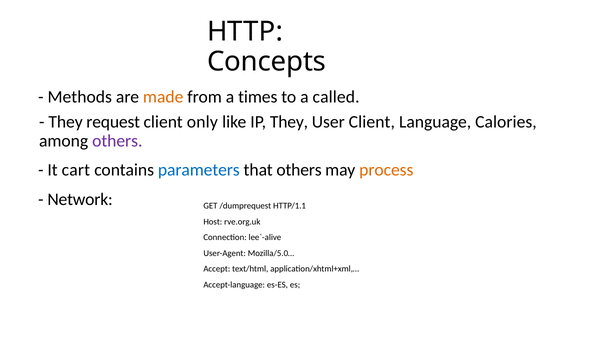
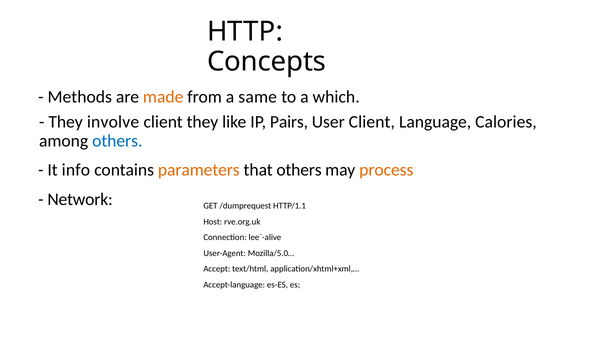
times: times -> same (258, 97)
called: called -> which (336, 97)
request: request -> involve (113, 122)
client only: only -> they (202, 122)
IP They: They -> Pairs (289, 122)
others colour: purple -> blue (117, 141)
cart: cart -> info (76, 170)
parameters colour: blue -> orange (199, 170)
